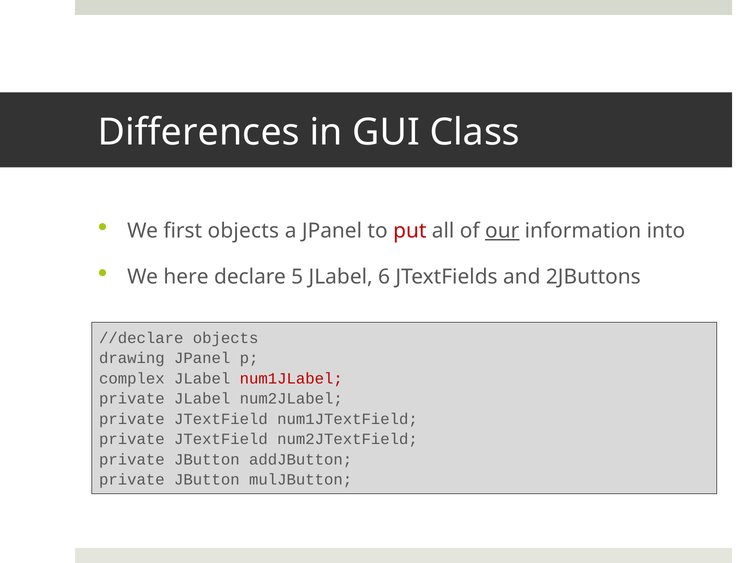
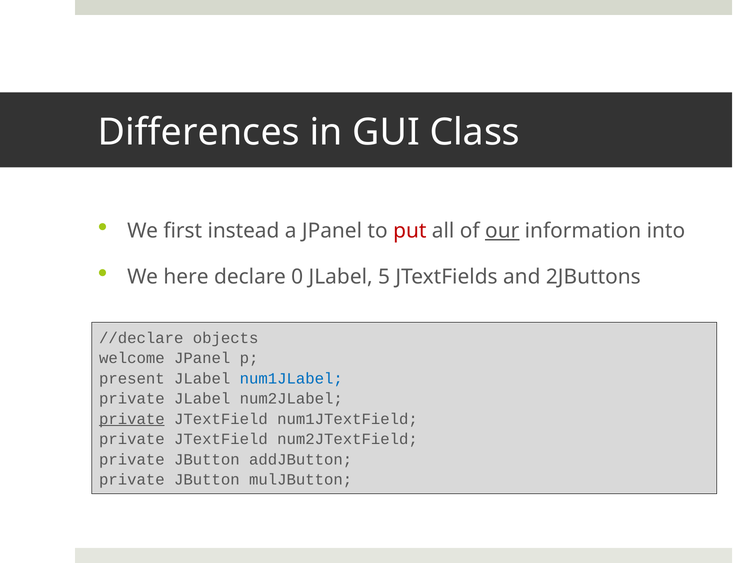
first objects: objects -> instead (243, 231)
5: 5 -> 0 (297, 277)
6: 6 -> 5 (384, 277)
drawing: drawing -> welcome (132, 358)
complex: complex -> present (132, 379)
num1JLabel colour: red -> blue (291, 379)
private underline: none -> present (132, 419)
